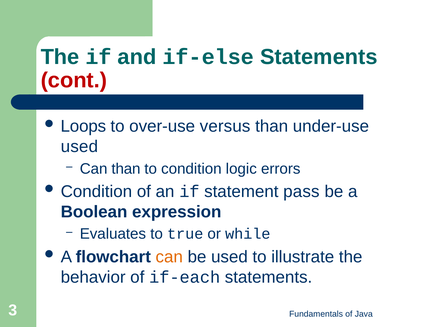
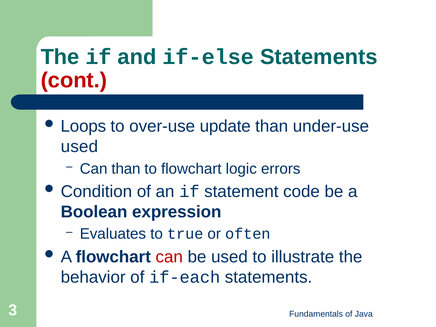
versus: versus -> update (225, 126)
to condition: condition -> flowchart (191, 169)
pass: pass -> code (301, 191)
while: while -> often (248, 234)
can colour: orange -> red (169, 257)
